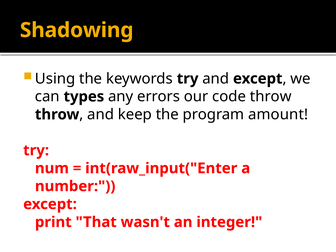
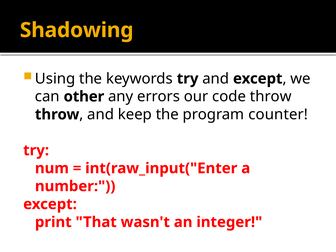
types: types -> other (84, 97)
amount: amount -> counter (278, 114)
